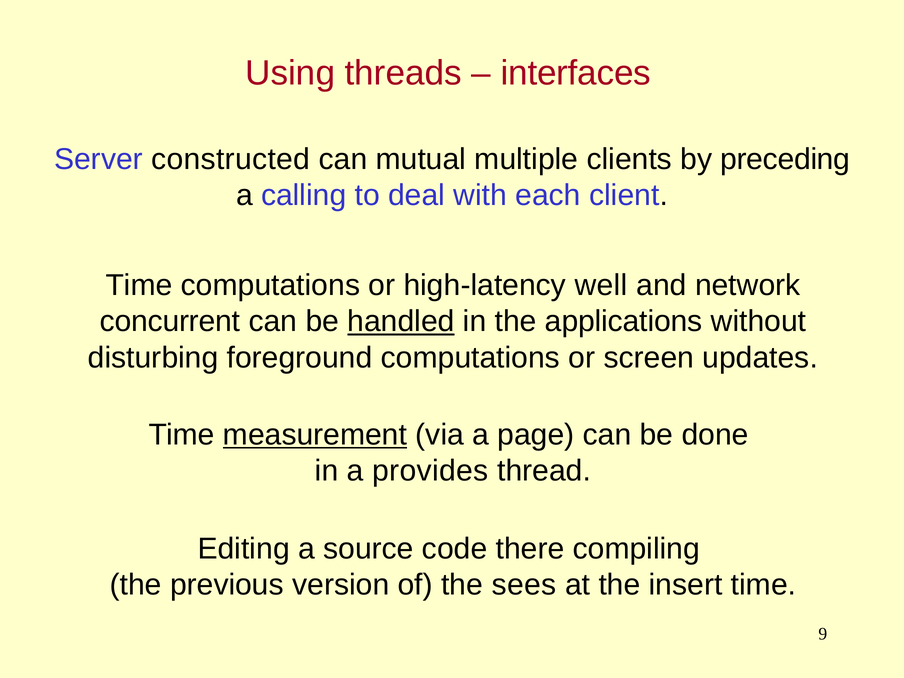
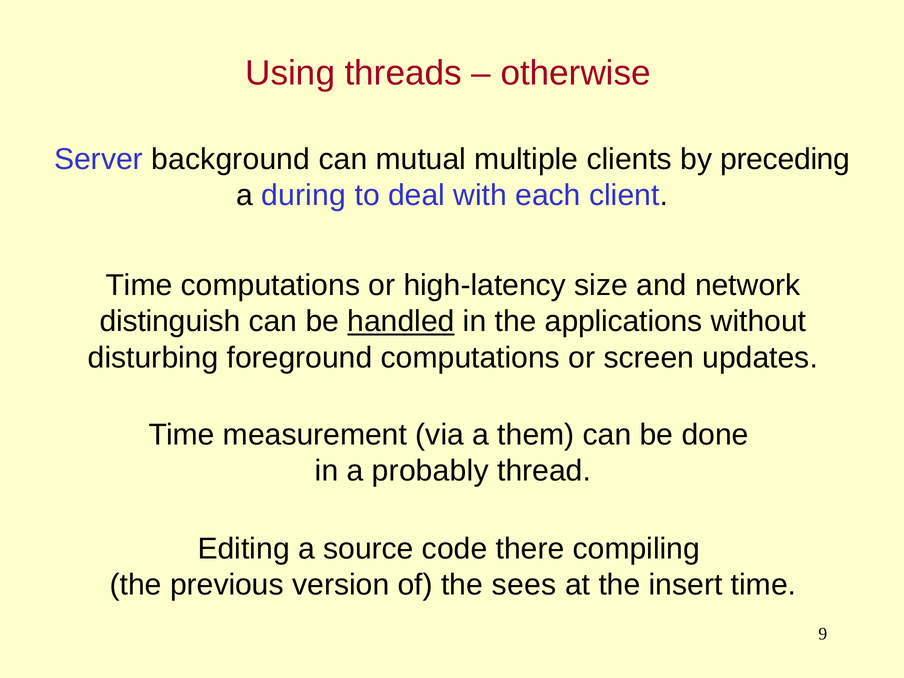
interfaces: interfaces -> otherwise (576, 73)
constructed: constructed -> background (231, 159)
calling: calling -> during (304, 195)
well: well -> size (601, 285)
concurrent: concurrent -> distinguish (170, 321)
measurement underline: present -> none (315, 435)
page: page -> them (536, 435)
provides: provides -> probably (430, 471)
